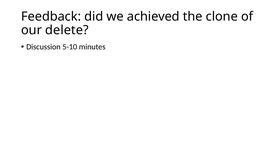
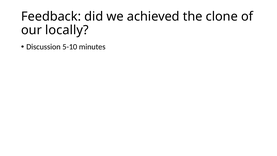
delete: delete -> locally (67, 30)
